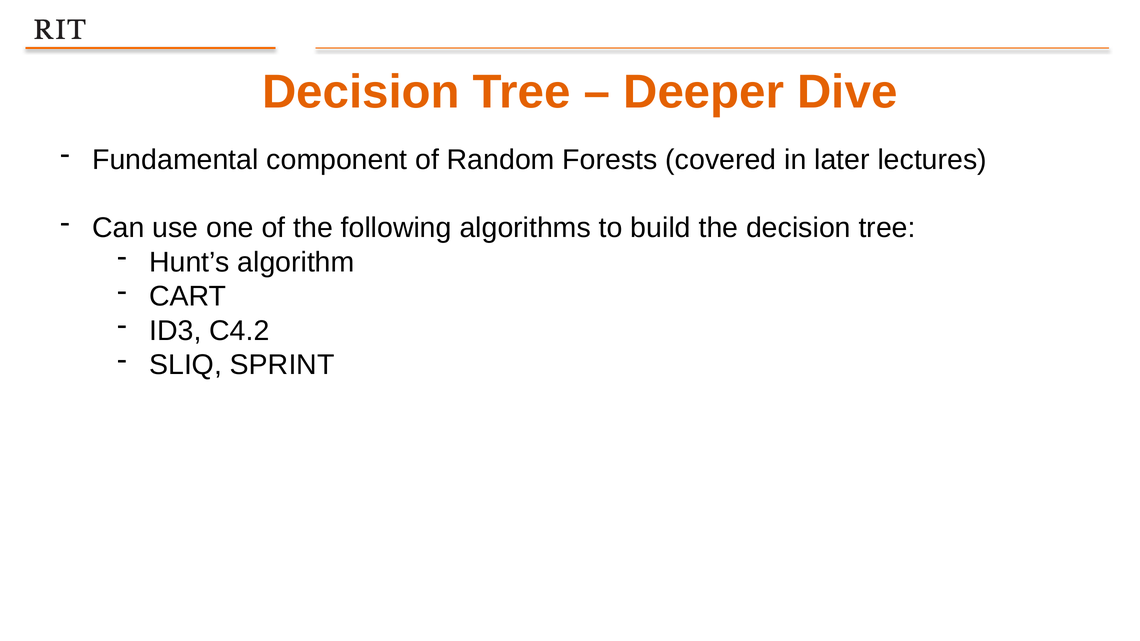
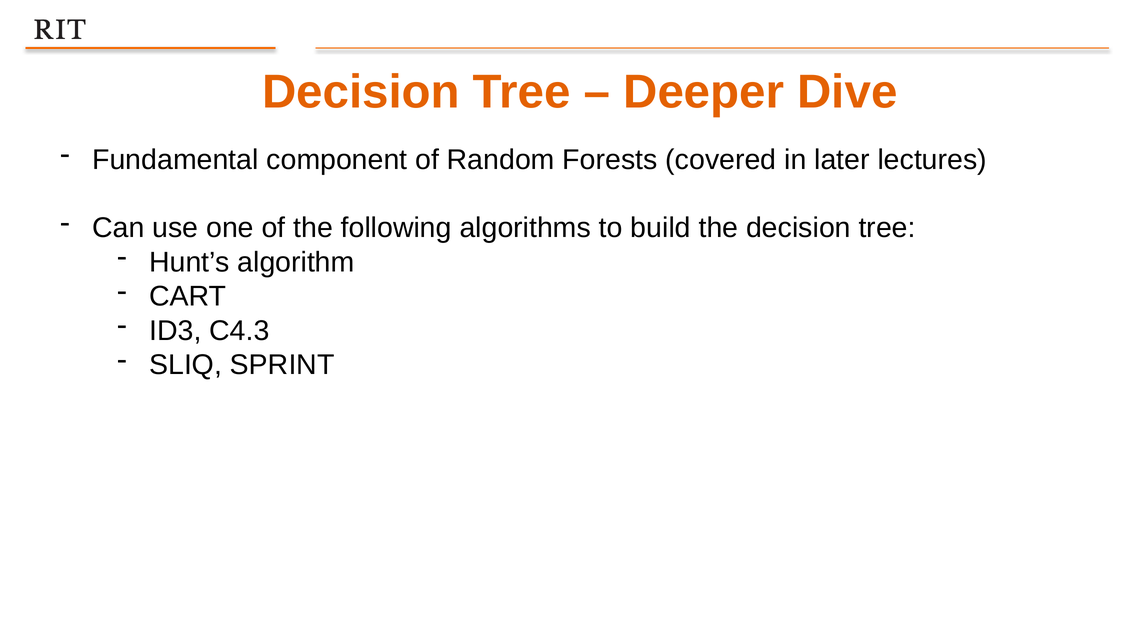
C4.2: C4.2 -> C4.3 (239, 331)
